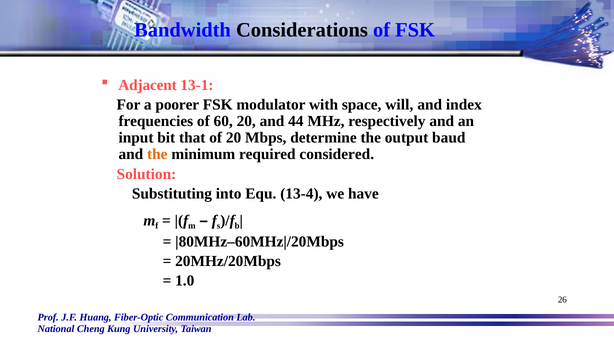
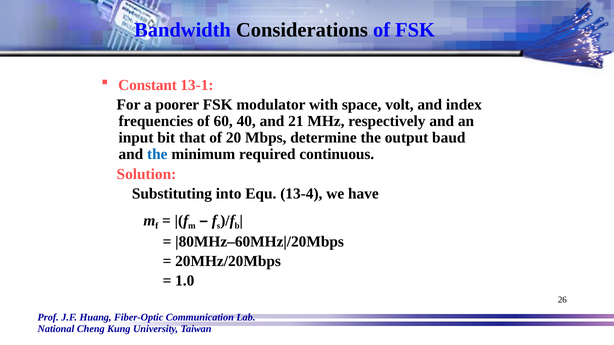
Adjacent: Adjacent -> Constant (148, 85)
will: will -> volt (399, 105)
60 20: 20 -> 40 (246, 121)
44: 44 -> 21 (296, 121)
the colour: orange -> blue (157, 155)
considered: considered -> continuous (337, 155)
